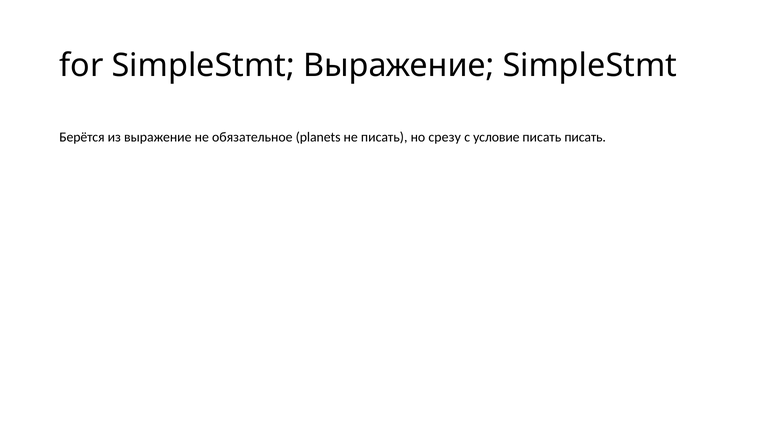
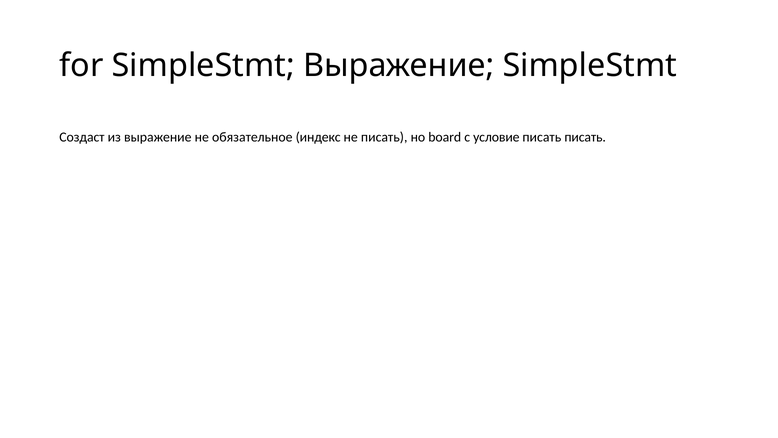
Берётся: Берётся -> Создаст (82, 137)
planets: planets -> индекс (318, 137)
срезу: срезу -> board (445, 137)
